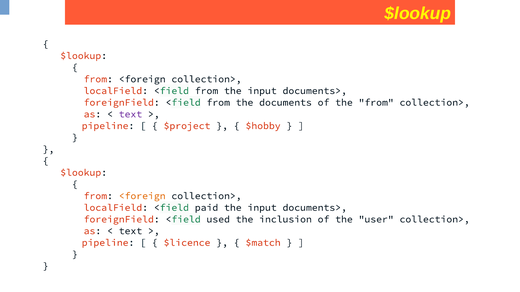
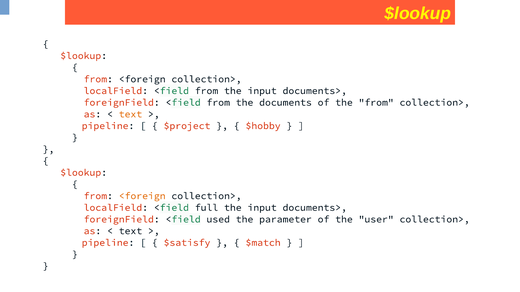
text colour: purple -> orange (130, 114)
paid: paid -> full (207, 208)
inclusion: inclusion -> parameter (285, 220)
$licence: $licence -> $satisfy (187, 243)
